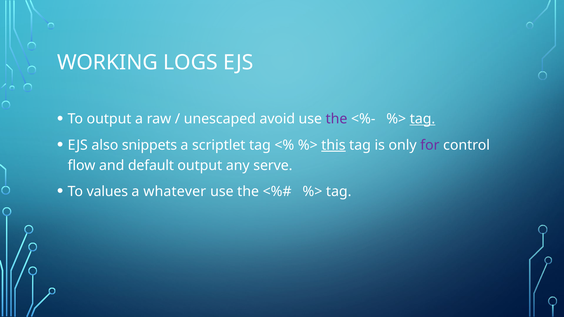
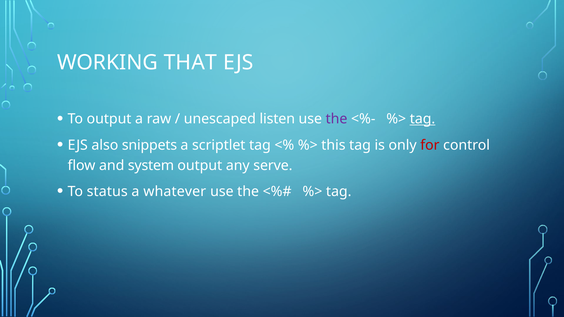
LOGS: LOGS -> THAT (190, 63)
avoid: avoid -> listen (277, 119)
this underline: present -> none (333, 145)
for colour: purple -> red (430, 145)
default: default -> system (151, 165)
values: values -> status (107, 192)
